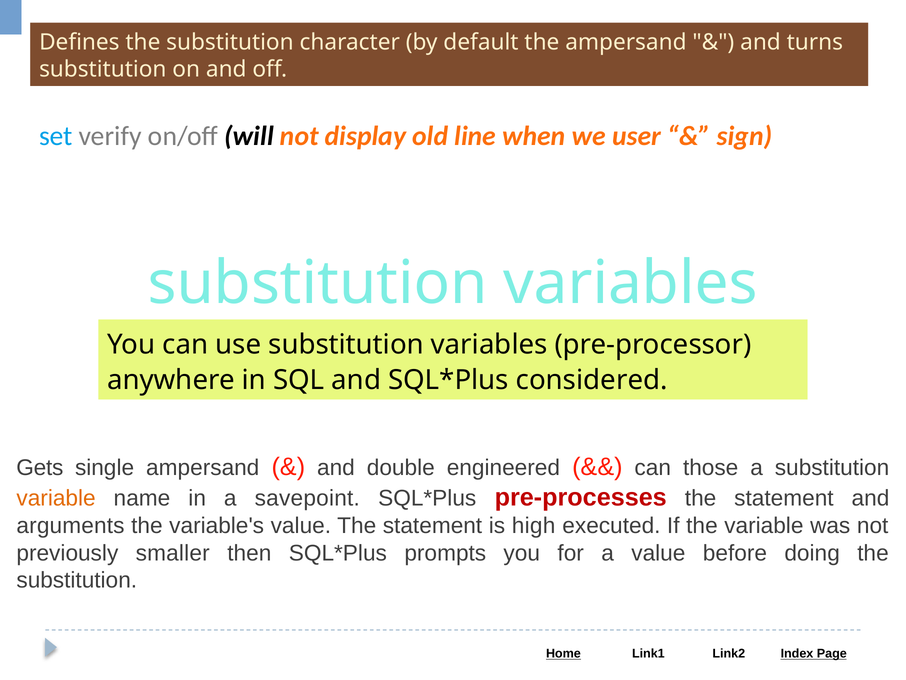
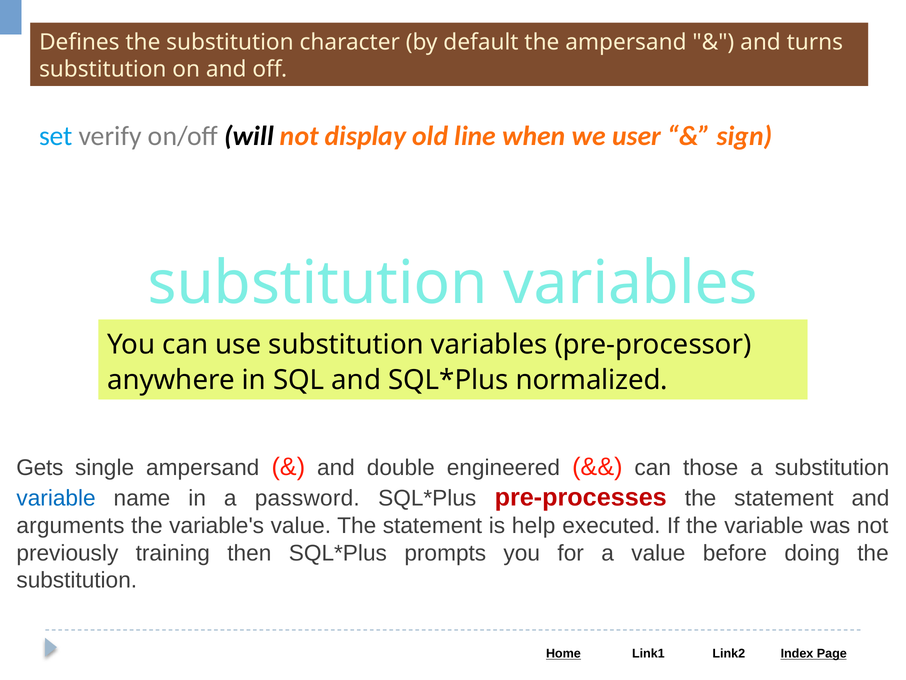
considered: considered -> normalized (592, 380)
variable colour: orange -> blue (56, 498)
savepoint: savepoint -> password (307, 498)
high: high -> help (534, 525)
smaller: smaller -> training (173, 553)
